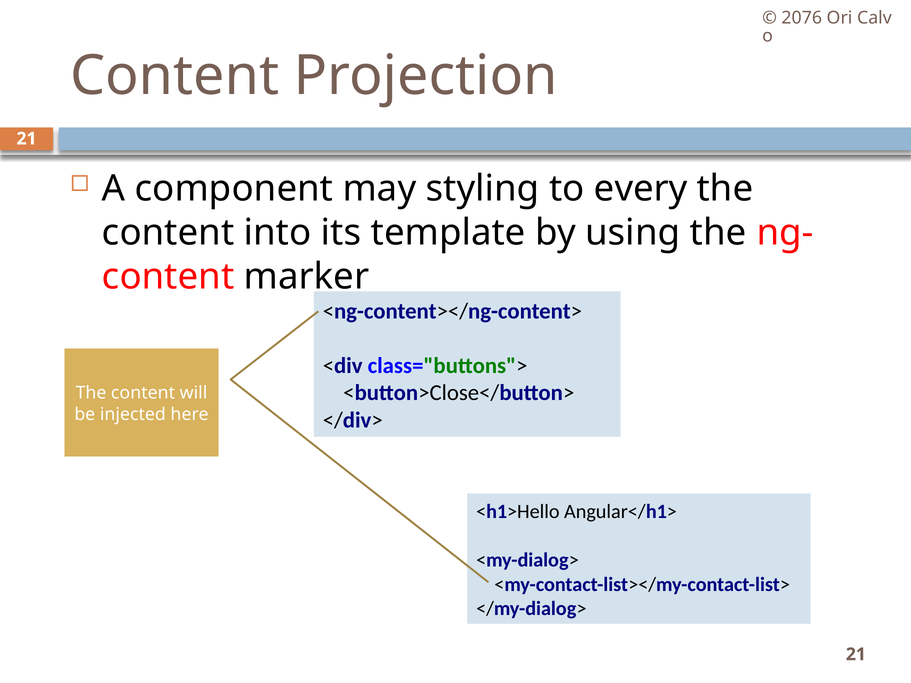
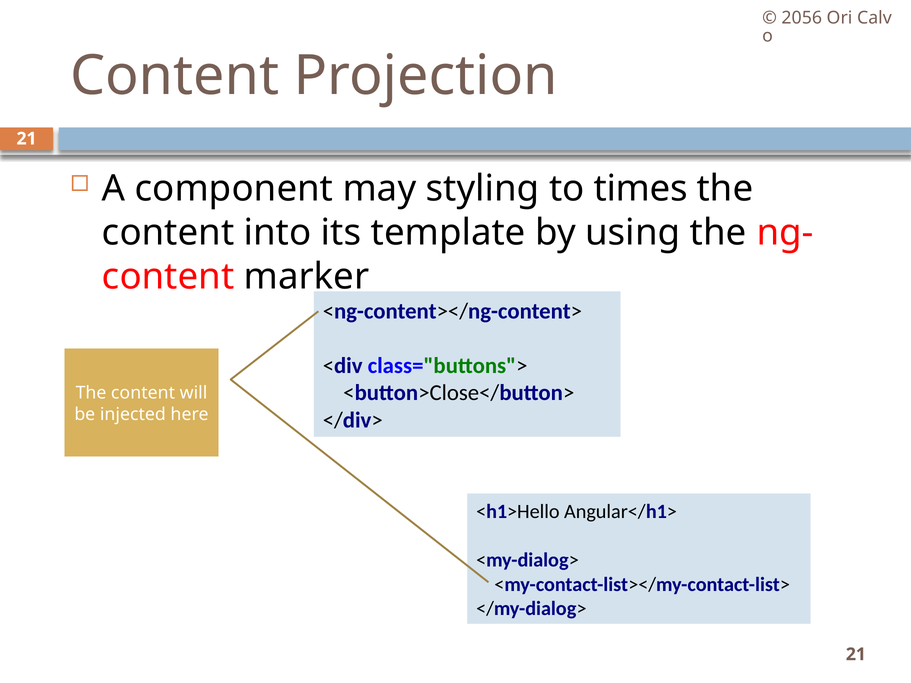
2076: 2076 -> 2056 (802, 18)
every: every -> times (641, 188)
